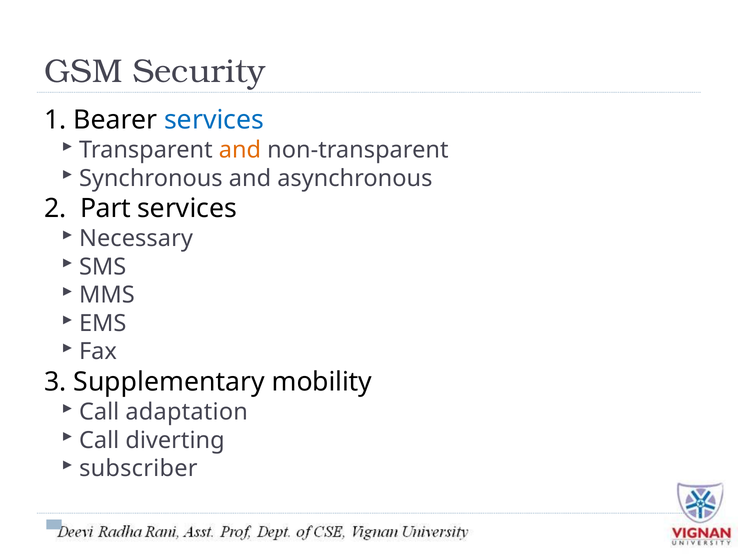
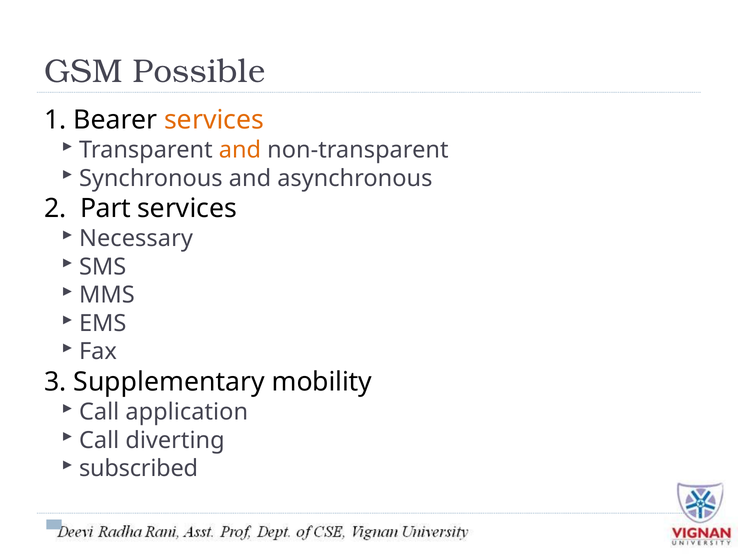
Security: Security -> Possible (199, 71)
services colour: blue -> orange (214, 120)
adaptation: adaptation -> application (187, 412)
subscriber: subscriber -> subscribed (139, 468)
